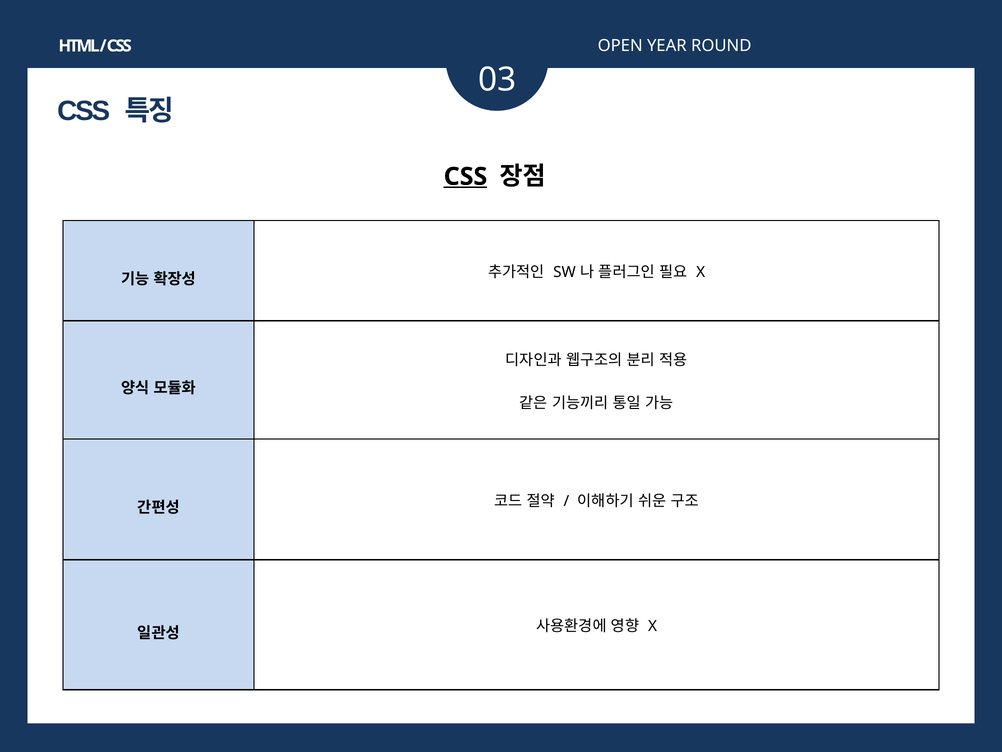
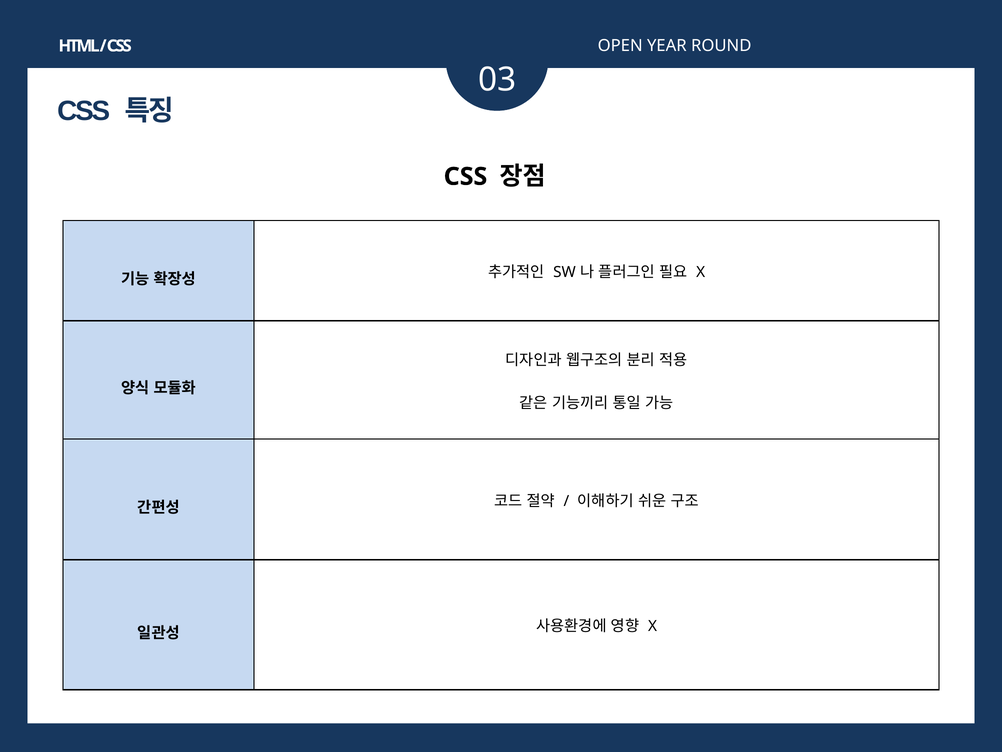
CSS underline: present -> none (465, 176)
